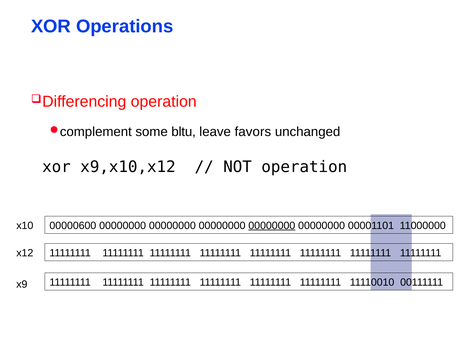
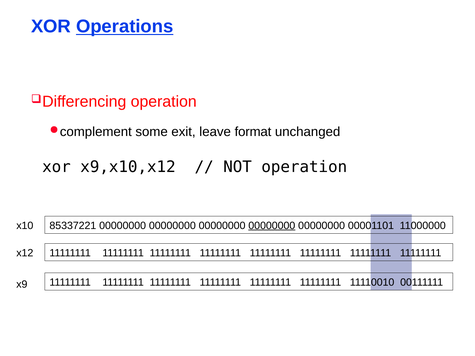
Operations underline: none -> present (125, 26)
bltu: bltu -> exit (184, 132)
favors: favors -> format (253, 132)
00000600: 00000600 -> 85337221 (73, 226)
